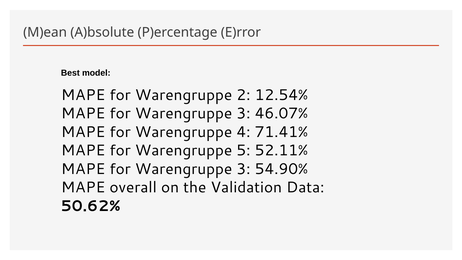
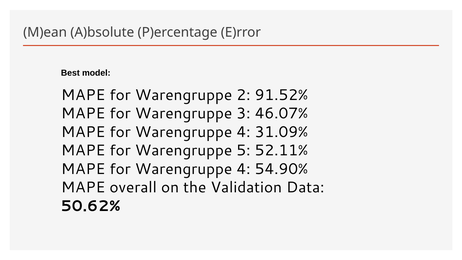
12.54%: 12.54% -> 91.52% (281, 95)
71.41%: 71.41% -> 31.09% (281, 132)
3: 3 -> 4 (243, 169)
